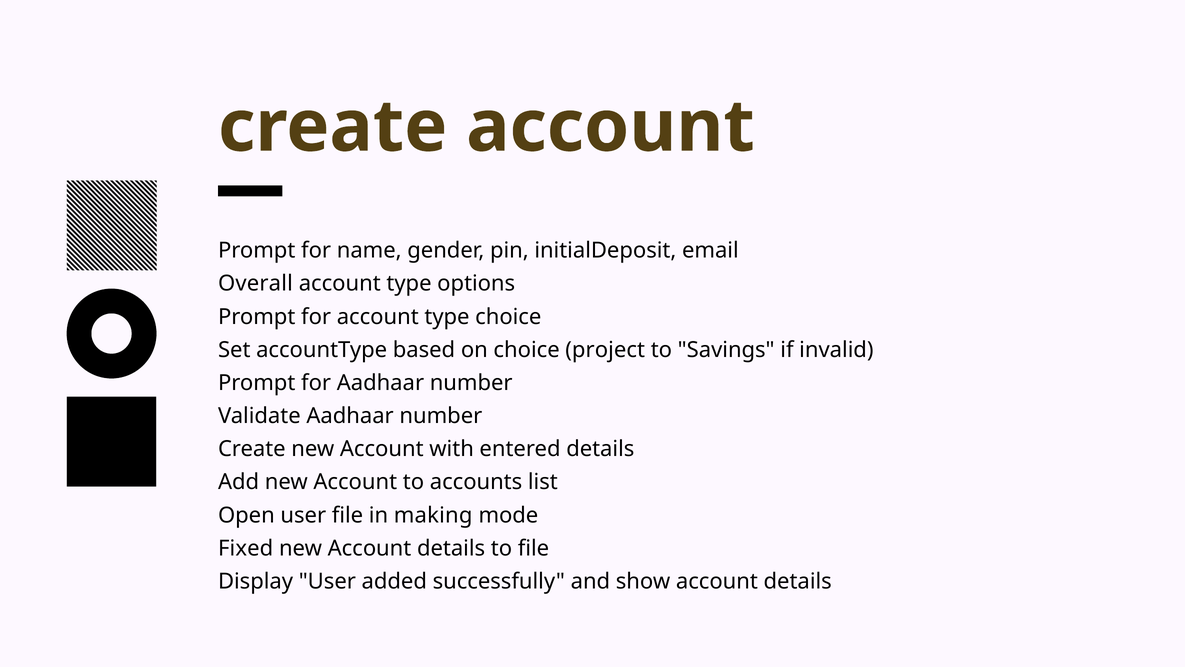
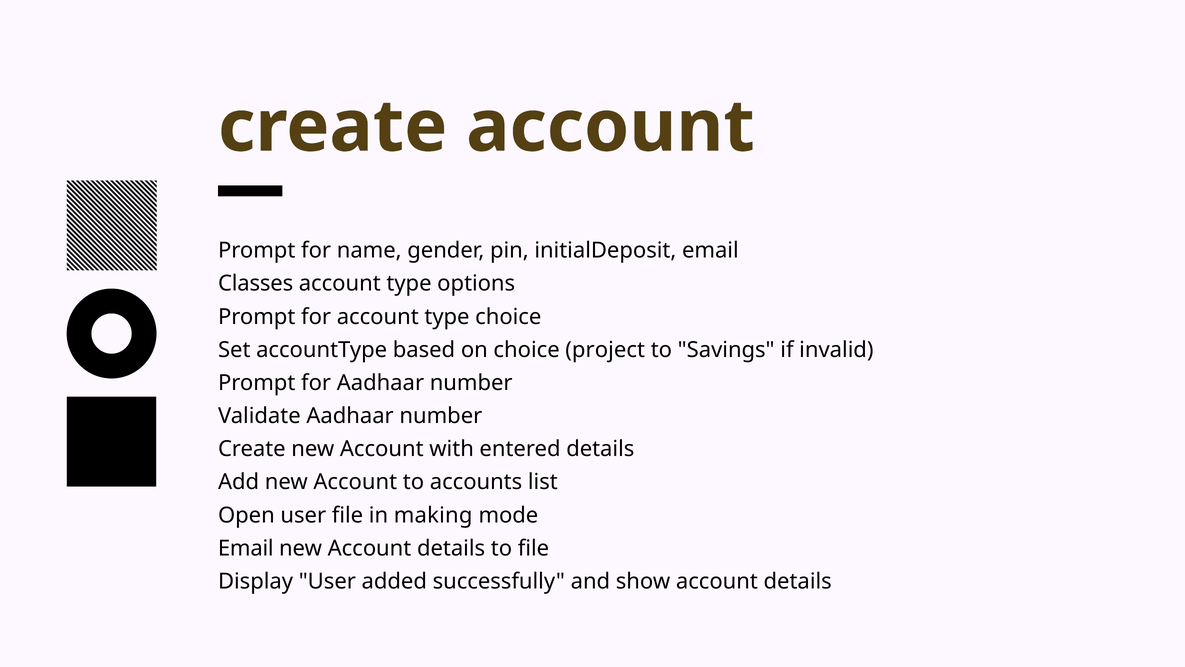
Overall: Overall -> Classes (256, 284)
Fixed: Fixed -> Email (246, 548)
